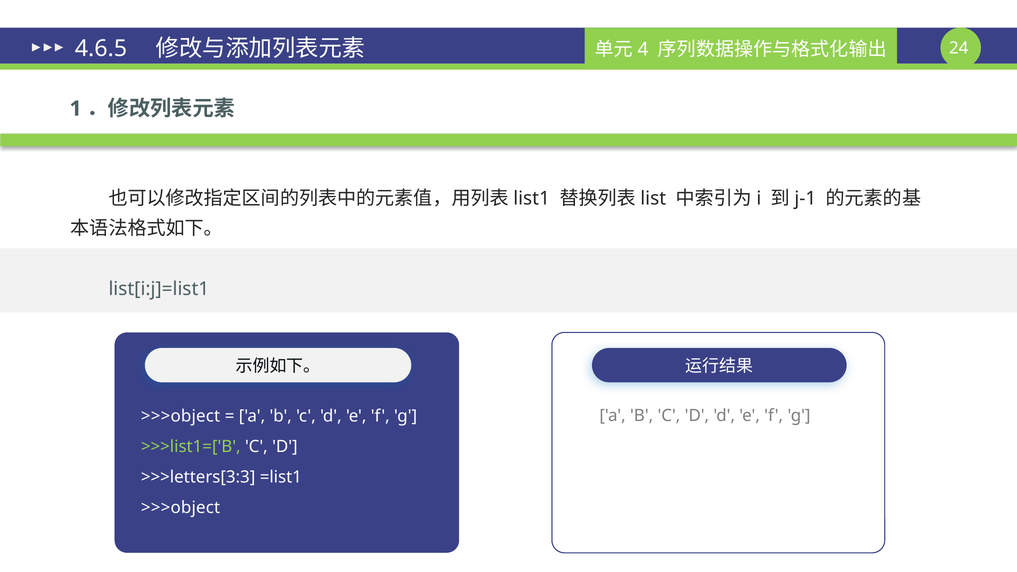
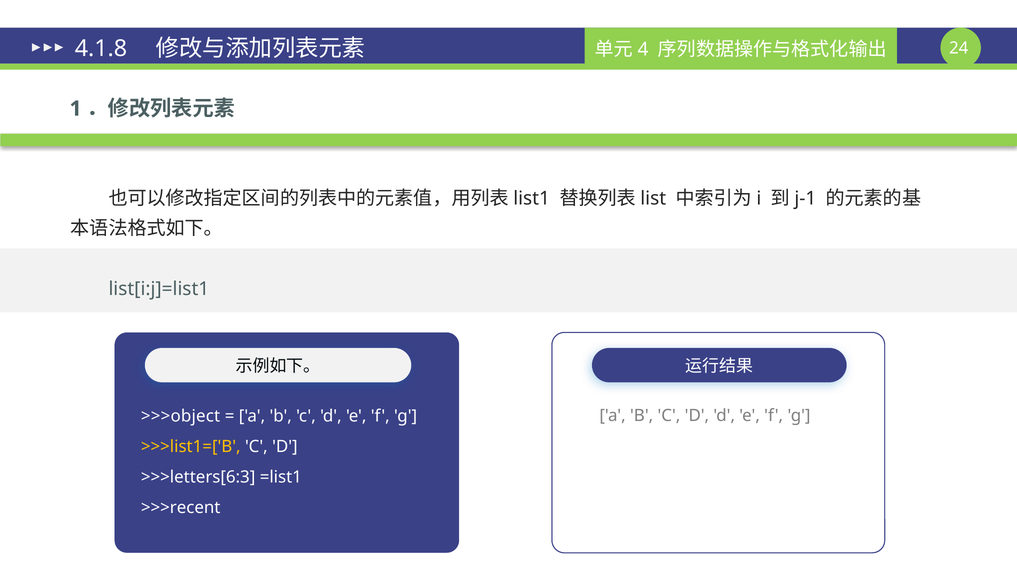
4.6.5: 4.6.5 -> 4.1.8 (101, 49)
>>>list1=['B colour: light green -> yellow (191, 447)
>>>letters[3:3: >>>letters[3:3 -> >>>letters[6:3 (198, 477)
>>>object: >>>object -> >>>recent (181, 508)
